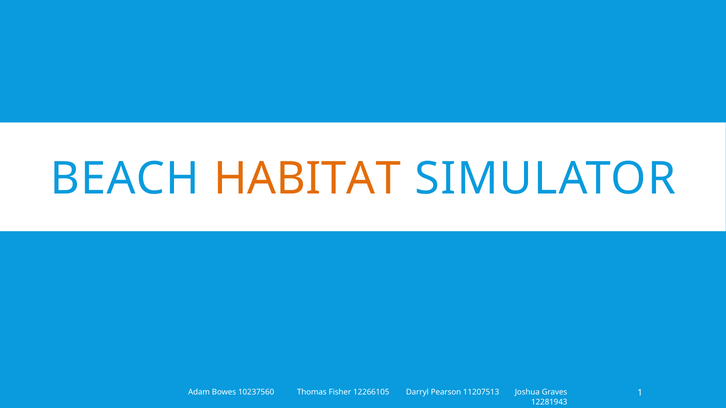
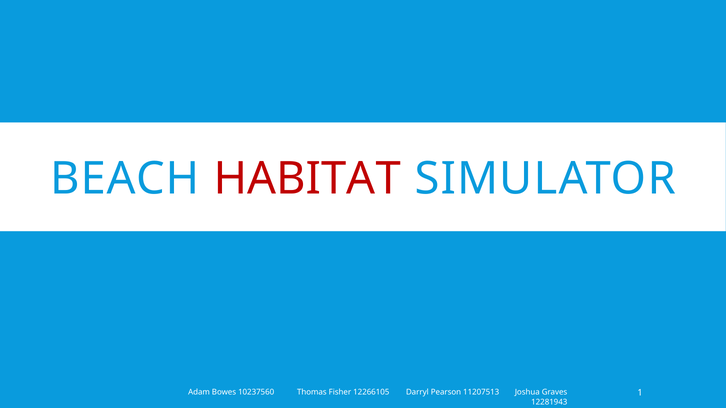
HABITAT colour: orange -> red (307, 179)
